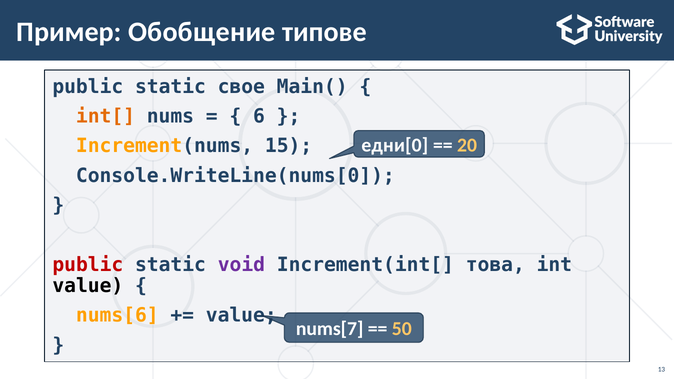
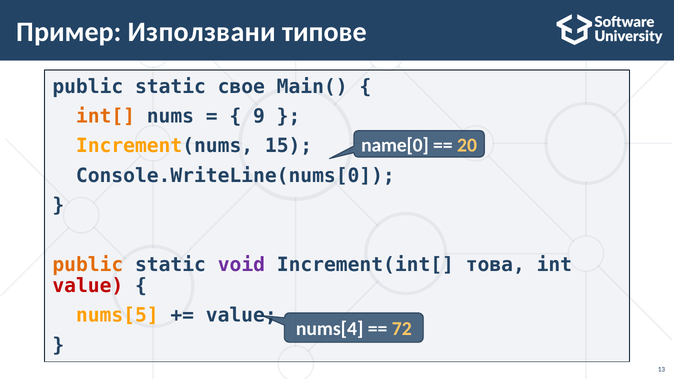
Обобщение: Обобщение -> Използвани (202, 32)
6: 6 -> 9 (259, 116)
едни[0: едни[0 -> name[0 (395, 145)
public colour: red -> orange (88, 265)
value colour: black -> red (88, 286)
nums[6: nums[6 -> nums[5 (117, 316)
nums[7: nums[7 -> nums[4 (330, 329)
50: 50 -> 72 (402, 329)
